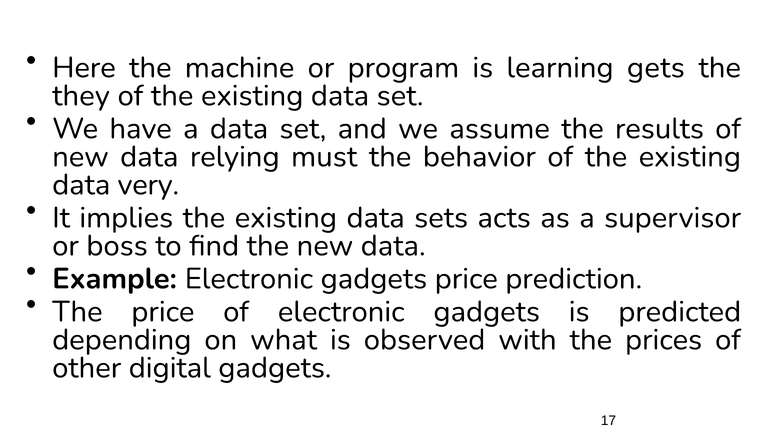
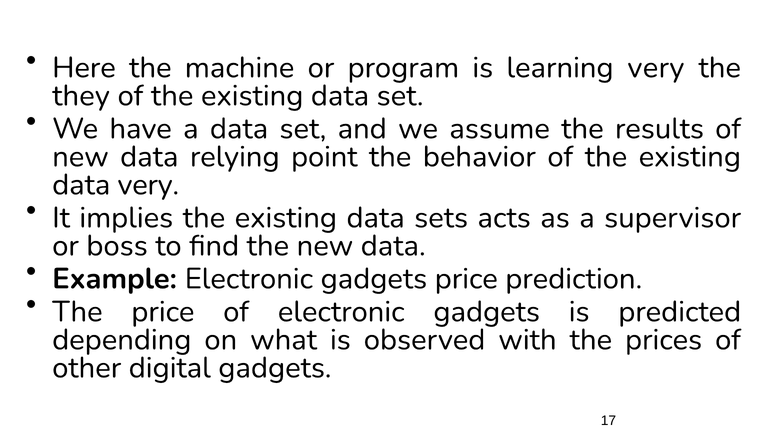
learning gets: gets -> very (656, 68)
must: must -> point (324, 157)
